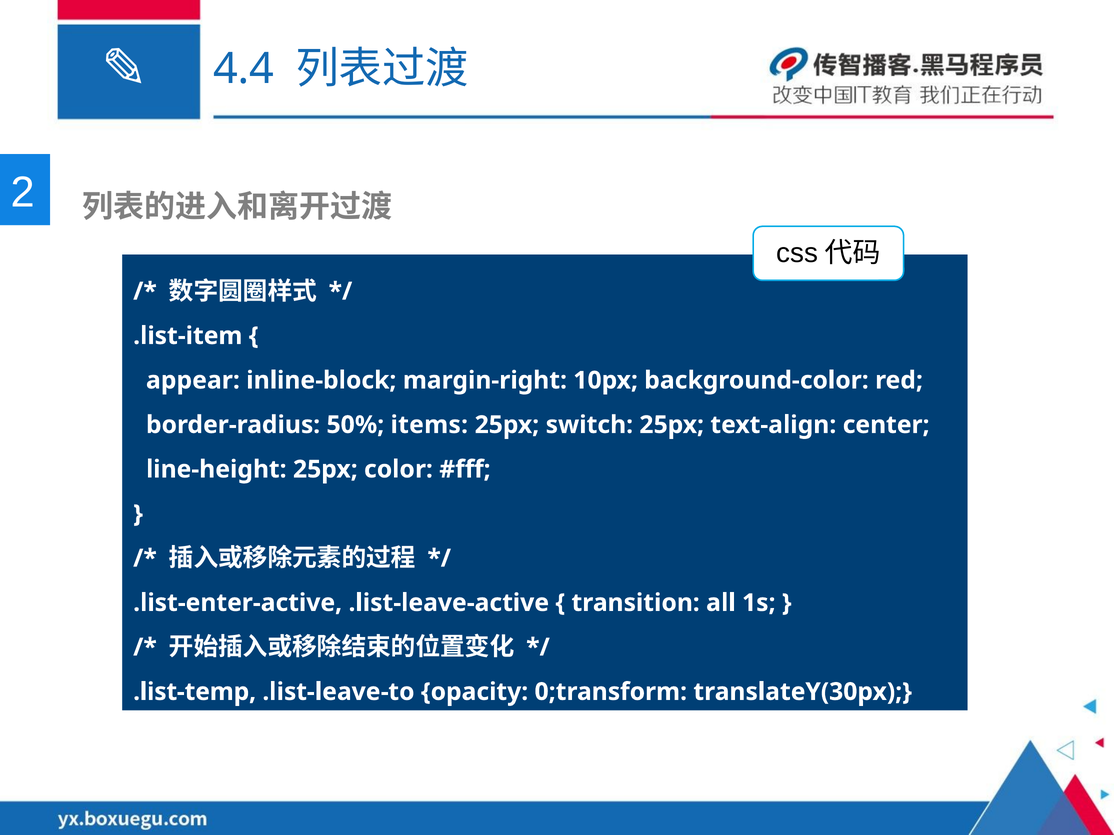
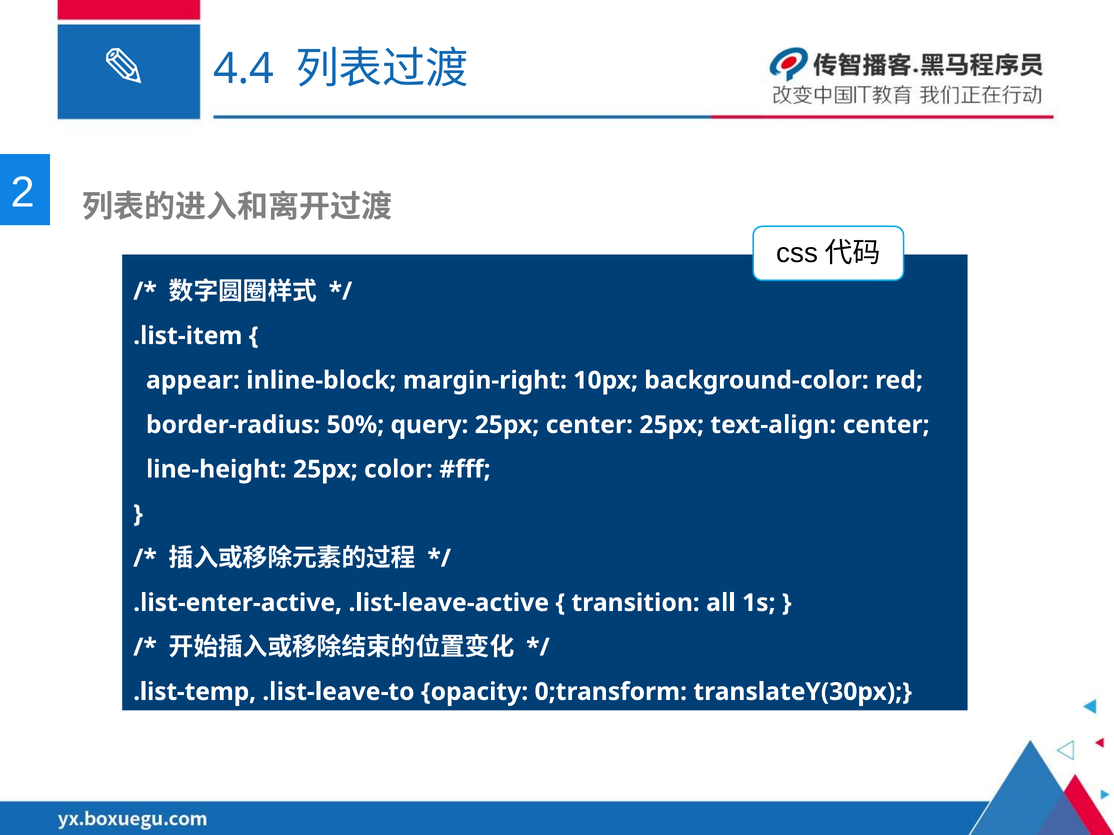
items: items -> query (429, 425)
25px switch: switch -> center (589, 425)
